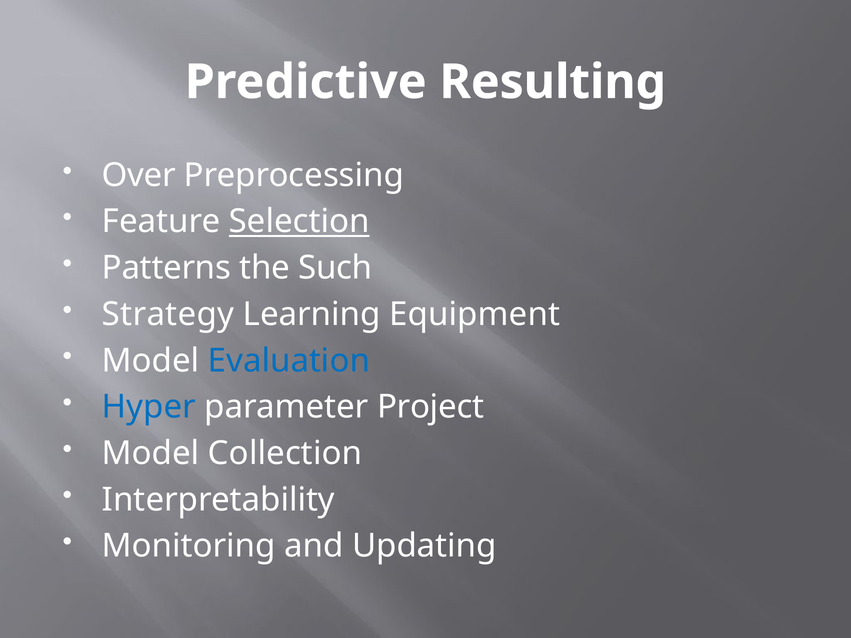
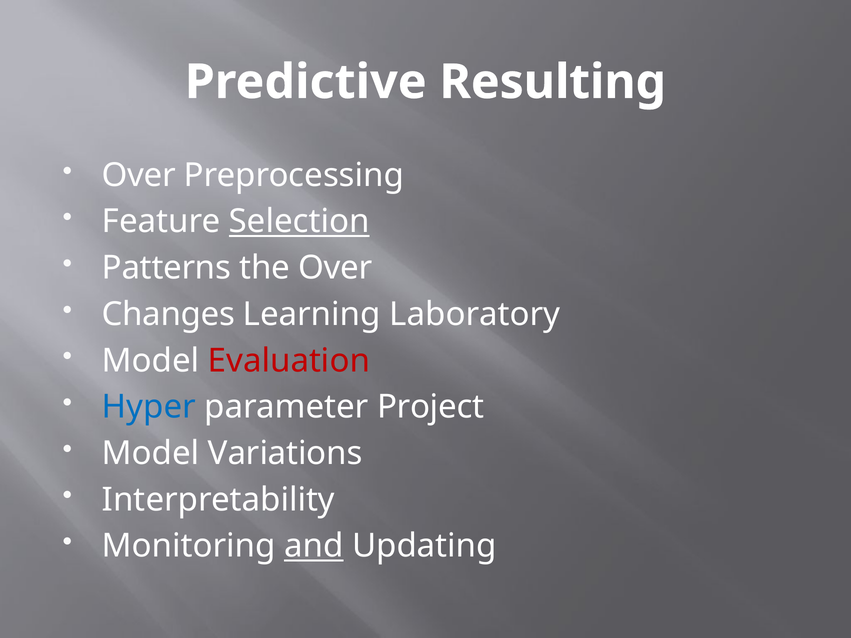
the Such: Such -> Over (335, 268)
Strategy: Strategy -> Changes (168, 314)
Equipment: Equipment -> Laboratory (475, 314)
Evaluation colour: blue -> red (289, 361)
Collection: Collection -> Variations (285, 454)
and underline: none -> present (314, 546)
